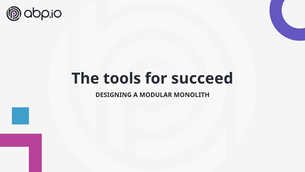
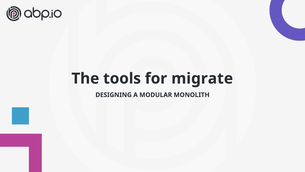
succeed: succeed -> migrate (202, 78)
